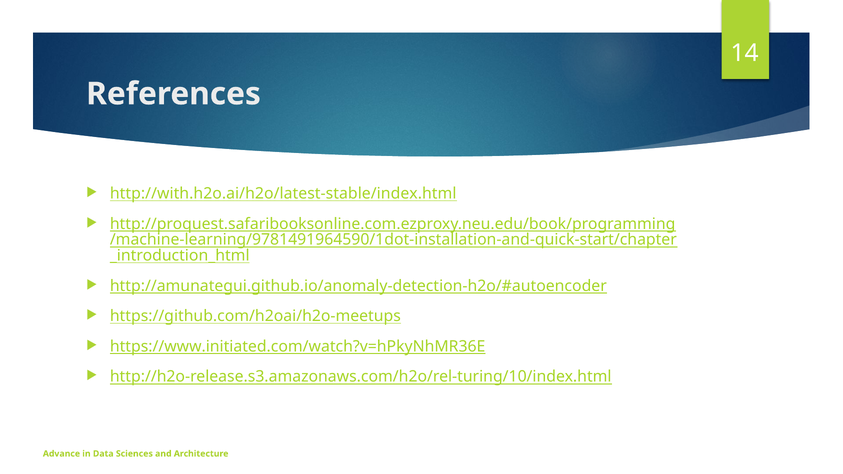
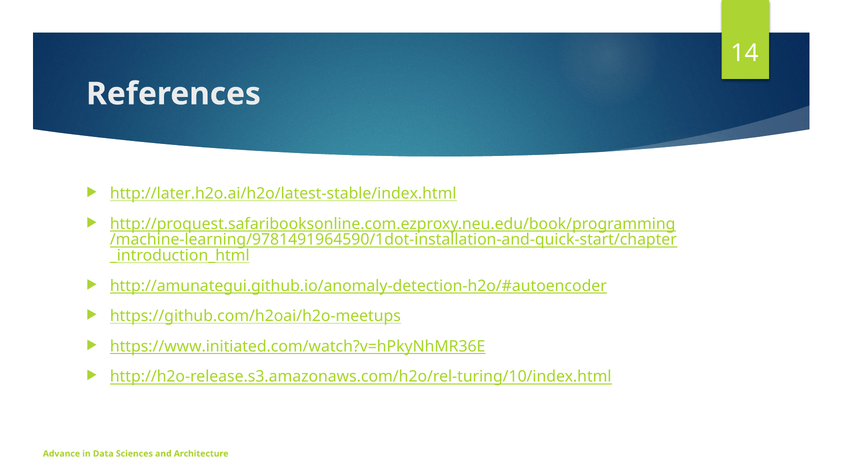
http://with.h2o.ai/h2o/latest-stable/index.html: http://with.h2o.ai/h2o/latest-stable/index.html -> http://later.h2o.ai/h2o/latest-stable/index.html (283, 194)
